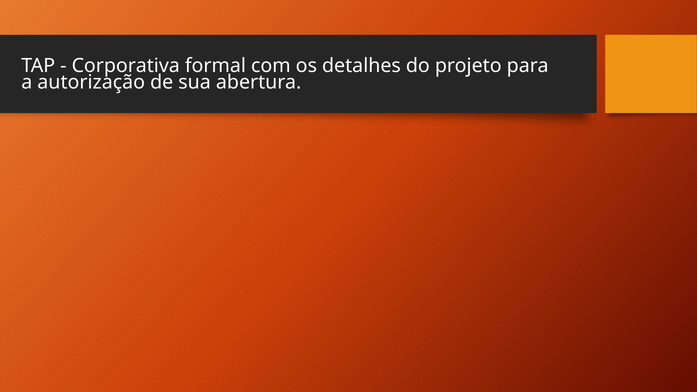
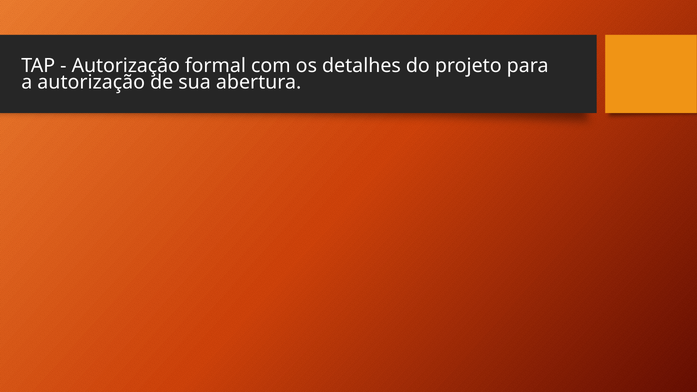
Corporativa: Corporativa -> Autorização (126, 66)
